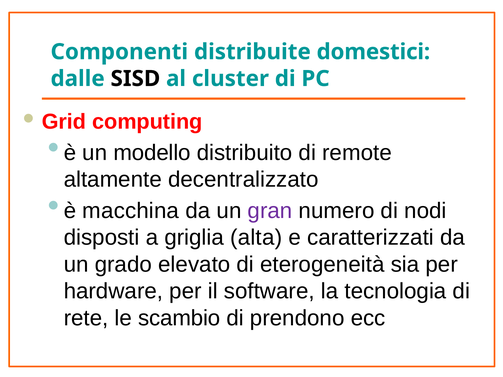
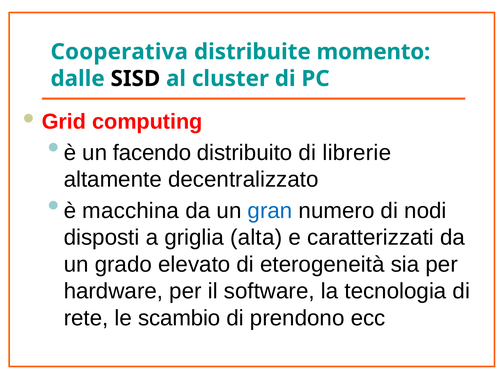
Componenti: Componenti -> Cooperativa (119, 52)
domestici: domestici -> momento (373, 52)
modello: modello -> facendo (152, 153)
remote: remote -> librerie (357, 153)
gran colour: purple -> blue (270, 211)
